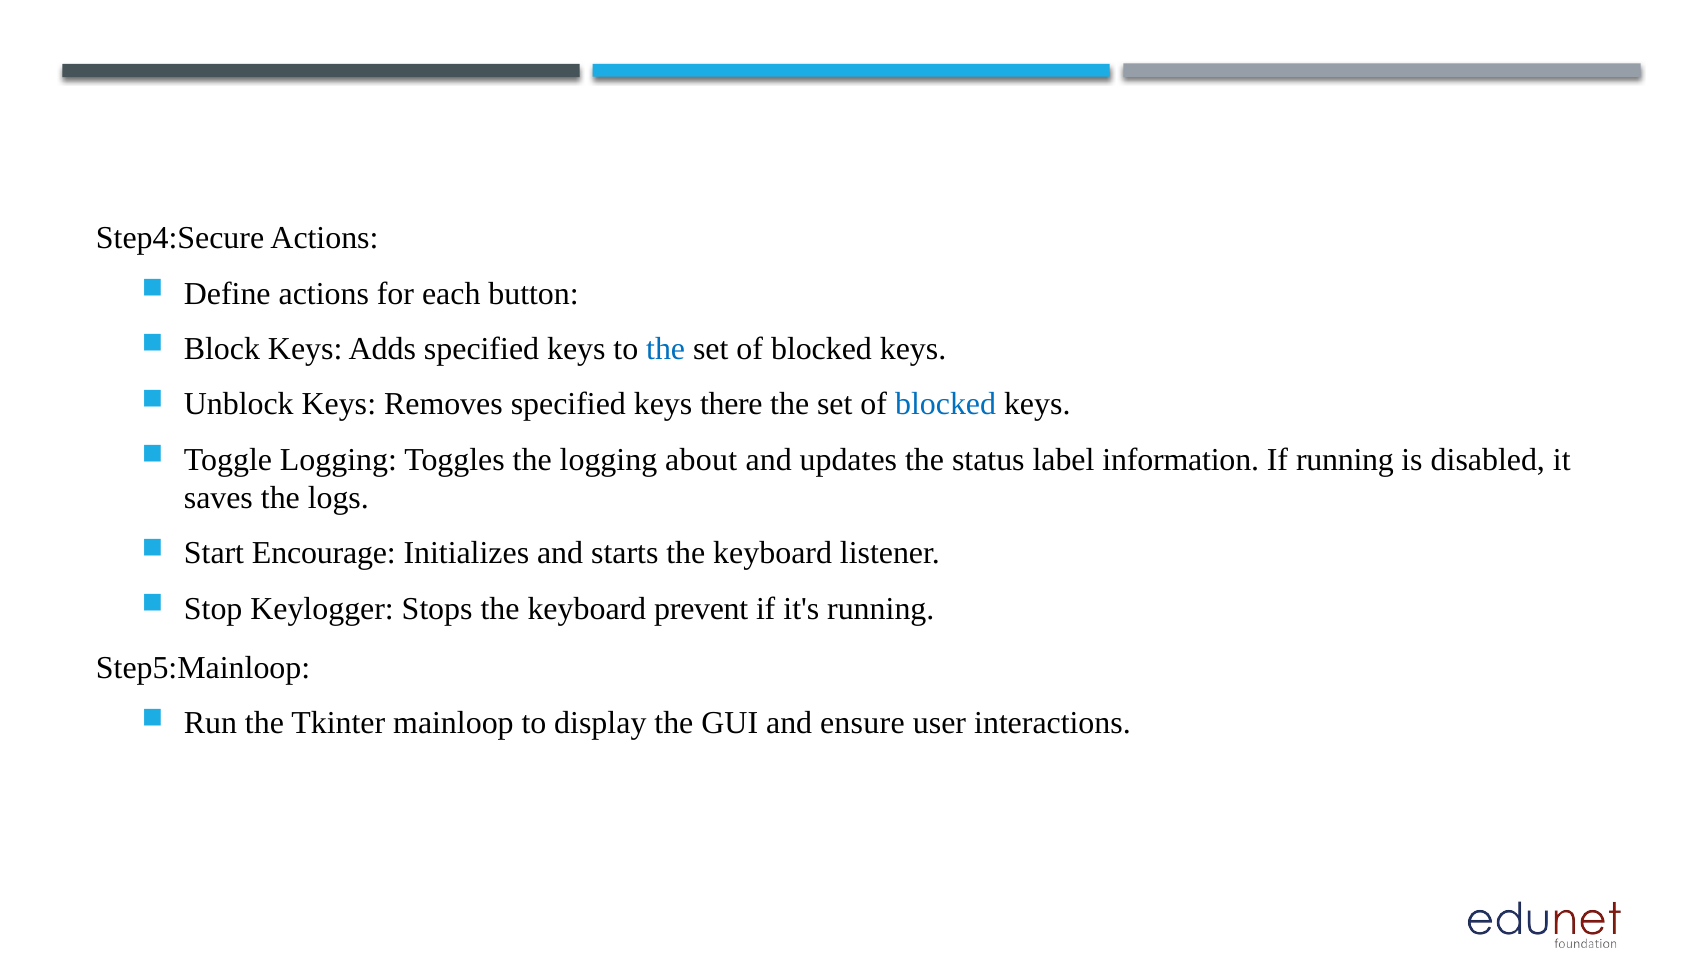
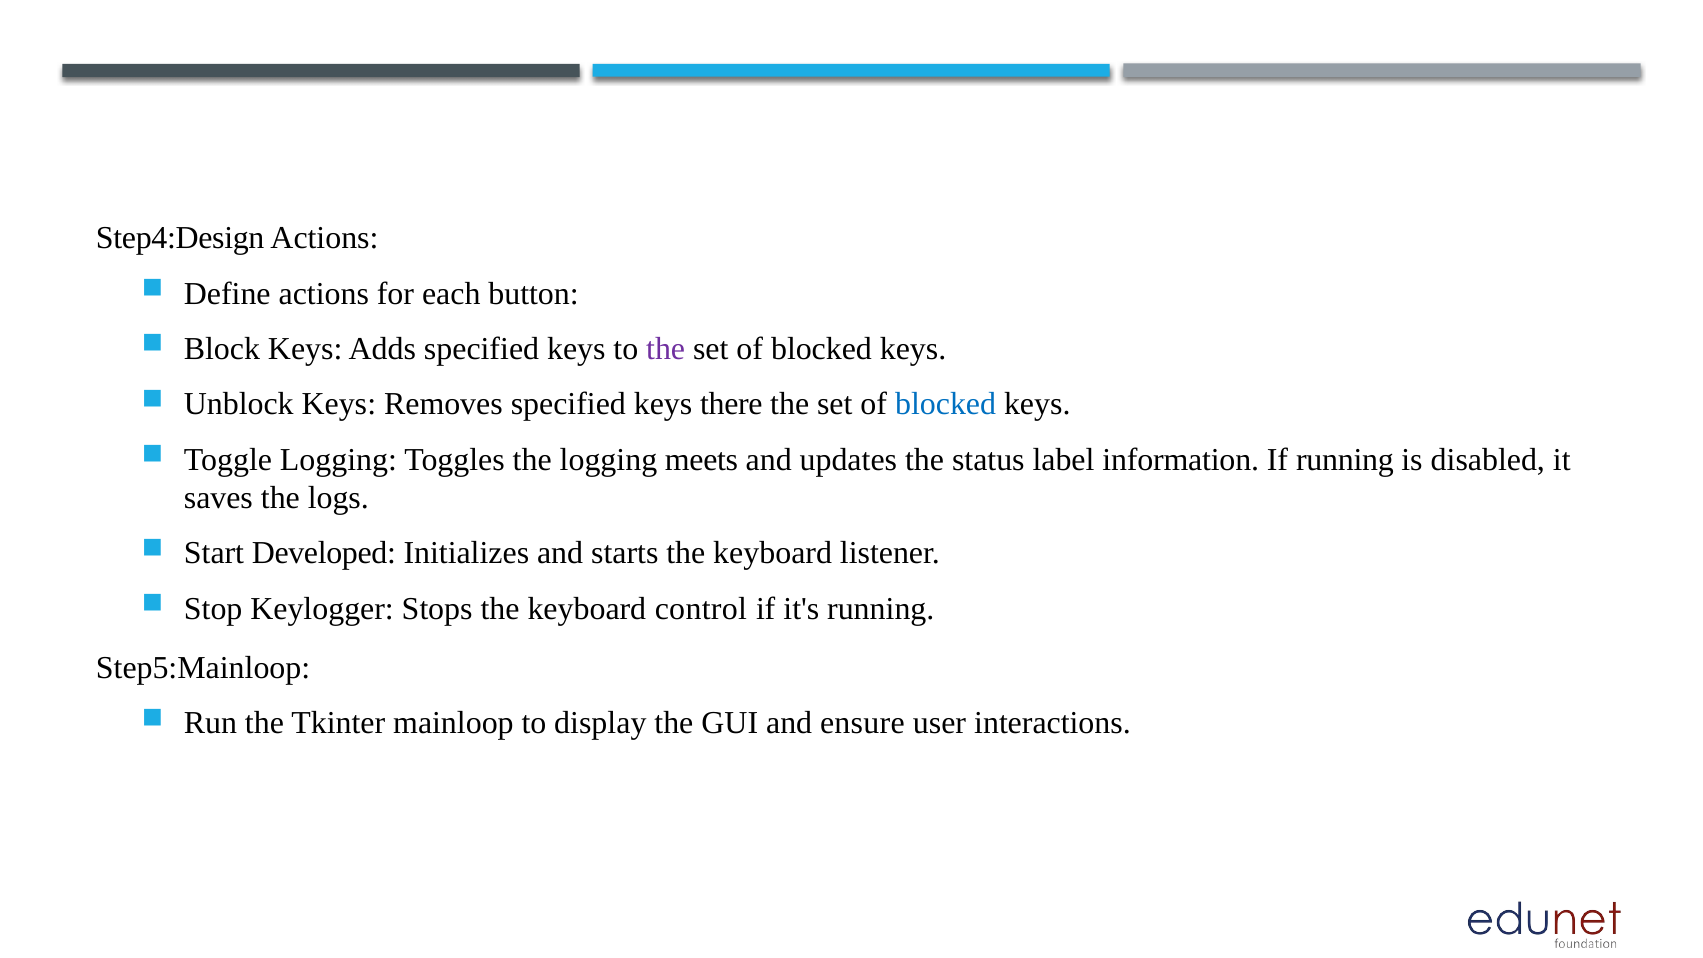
Step4:Secure: Step4:Secure -> Step4:Design (180, 238)
the colour: blue -> purple (666, 349)
about: about -> meets (702, 460)
Encourage: Encourage -> Developed (324, 553)
prevent: prevent -> control (701, 609)
